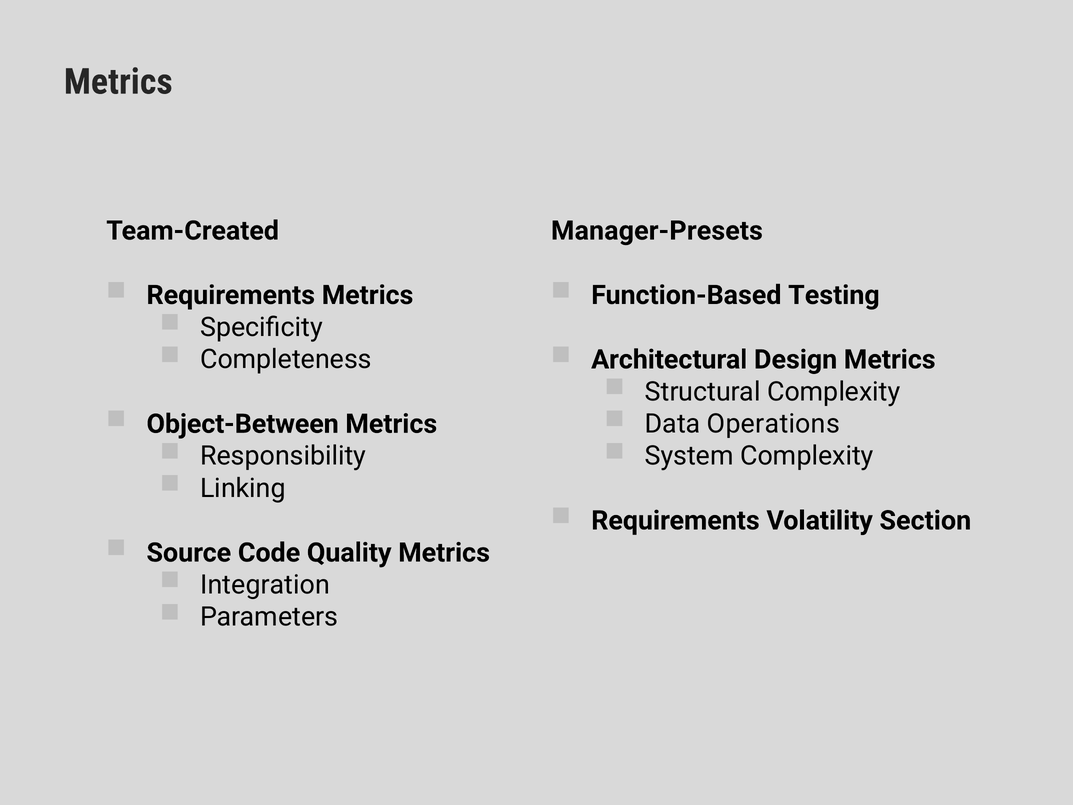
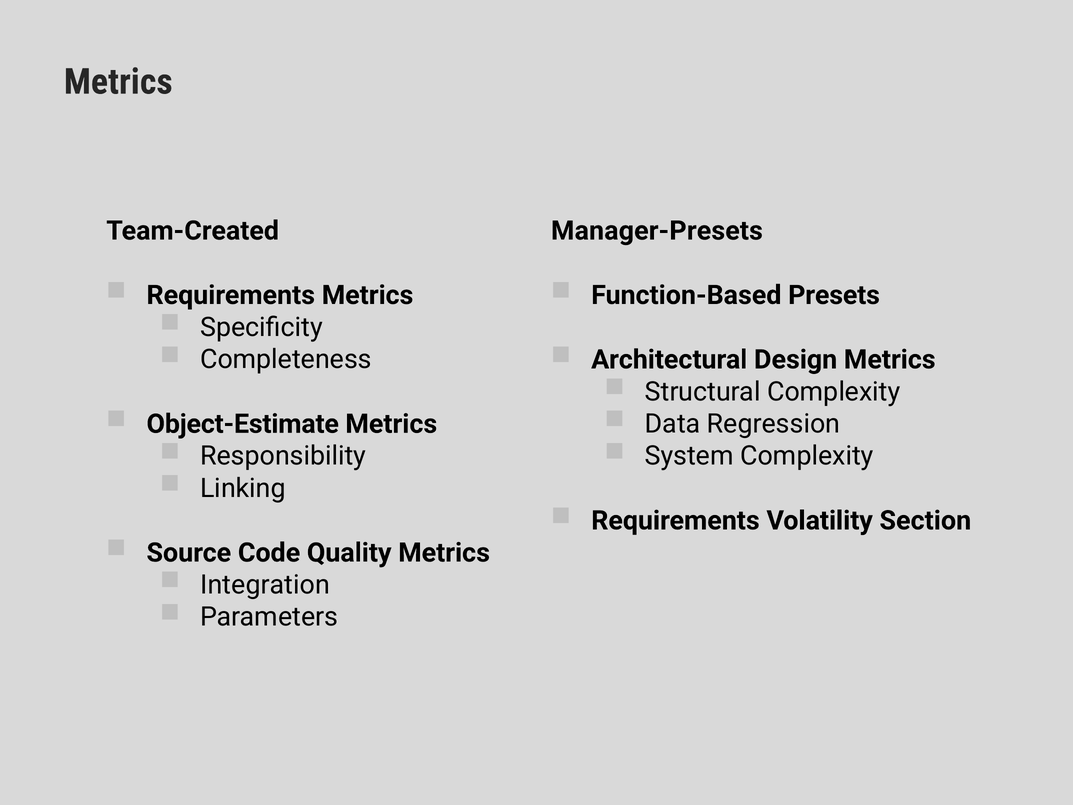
Testing: Testing -> Presets (834, 295)
Object-Between: Object-Between -> Object-Estimate (243, 424)
Operations: Operations -> Regression (774, 424)
